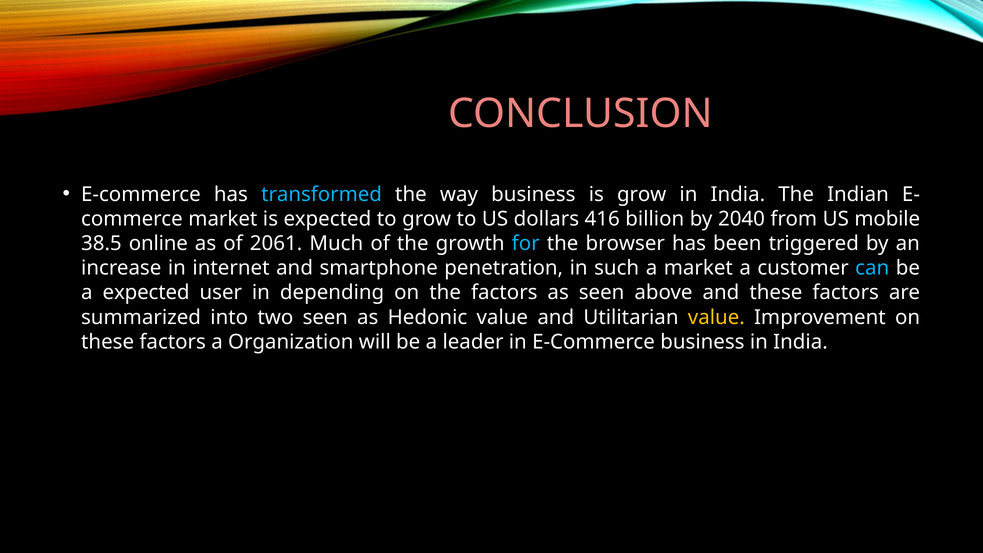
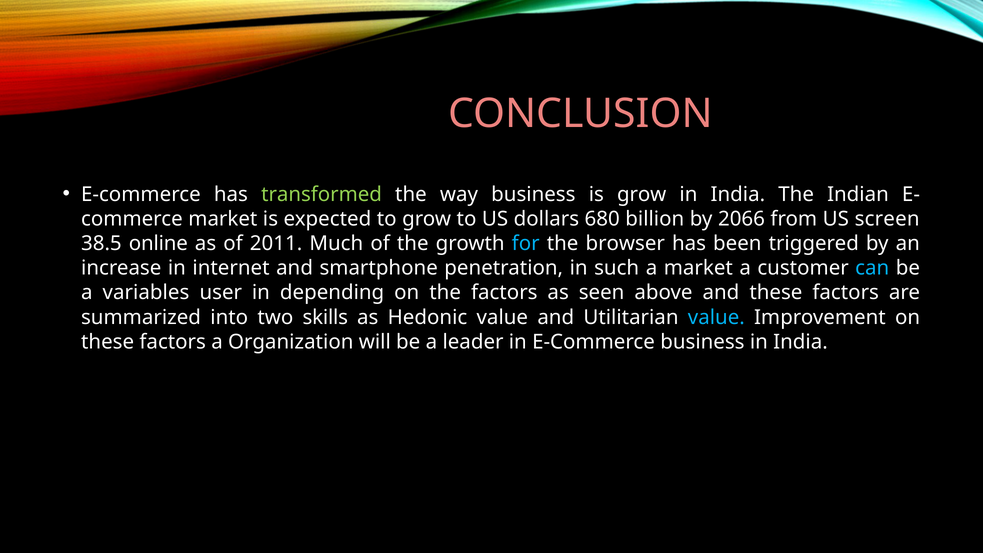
transformed colour: light blue -> light green (322, 194)
416: 416 -> 680 (602, 219)
2040: 2040 -> 2066 (741, 219)
mobile: mobile -> screen (887, 219)
2061: 2061 -> 2011 (276, 244)
a expected: expected -> variables (146, 293)
two seen: seen -> skills (325, 317)
value colour: yellow -> light blue (716, 317)
